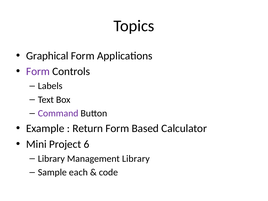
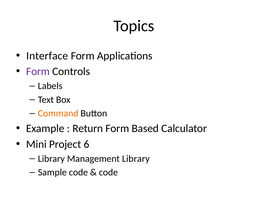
Graphical: Graphical -> Interface (47, 56)
Command colour: purple -> orange (58, 113)
Sample each: each -> code (78, 172)
